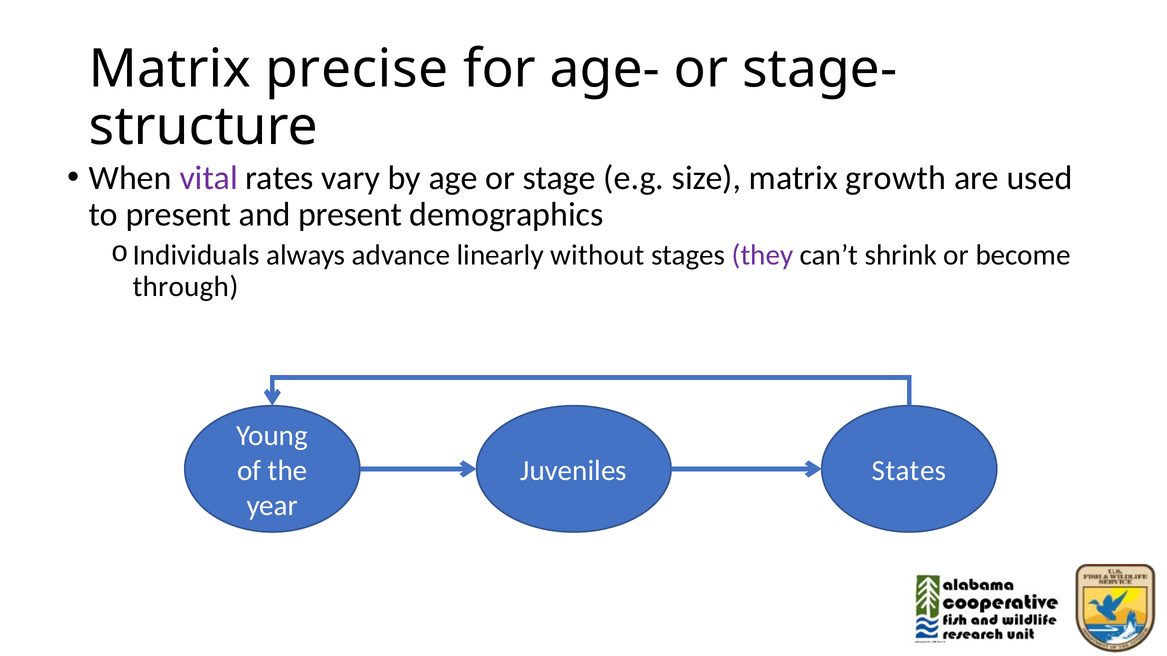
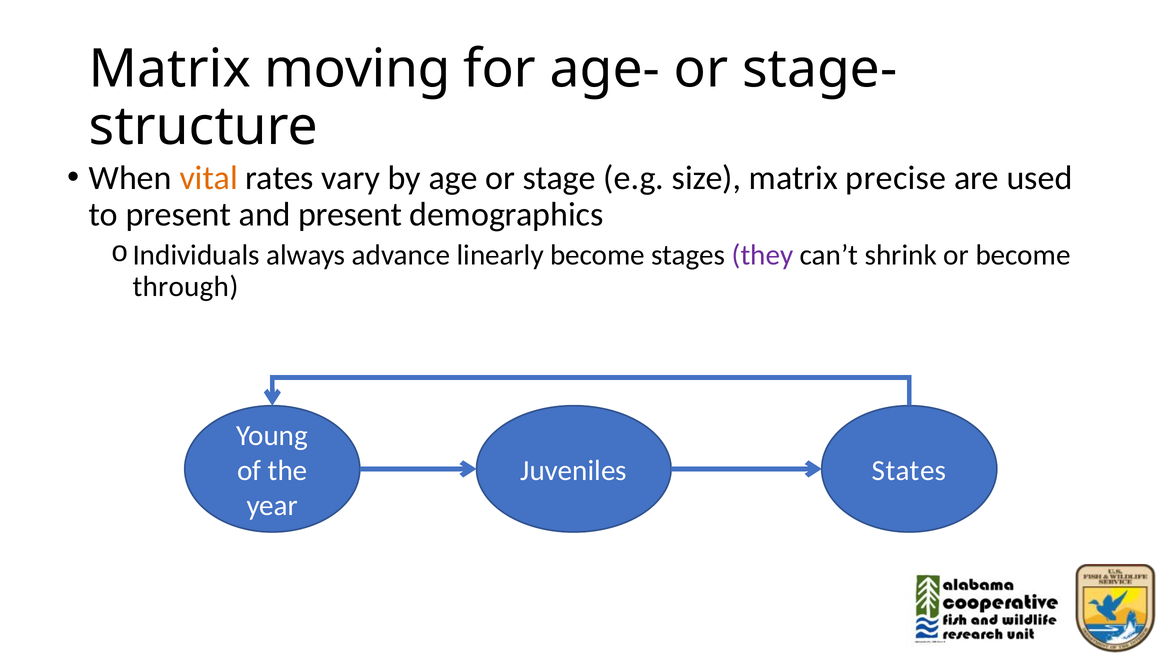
precise: precise -> moving (357, 69)
vital colour: purple -> orange (209, 178)
growth: growth -> precise (896, 178)
linearly without: without -> become (598, 255)
